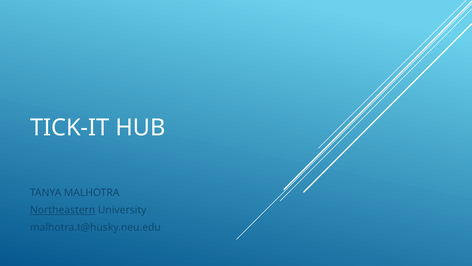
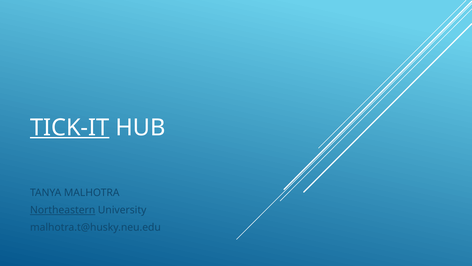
TICK-IT underline: none -> present (70, 127)
